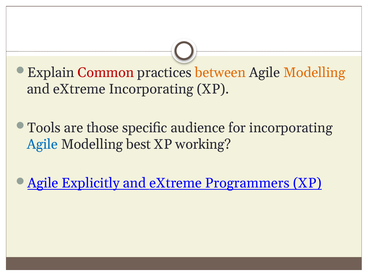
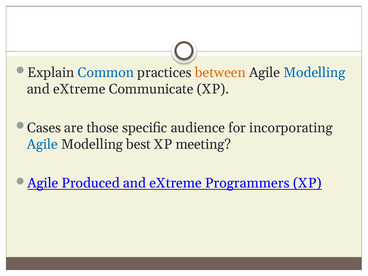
Common colour: red -> blue (106, 73)
Modelling colour: orange -> blue (314, 73)
eXtreme Incorporating: Incorporating -> Communicate (151, 89)
Tools: Tools -> Cases (44, 128)
working: working -> meeting (203, 144)
Explicitly: Explicitly -> Produced (91, 183)
